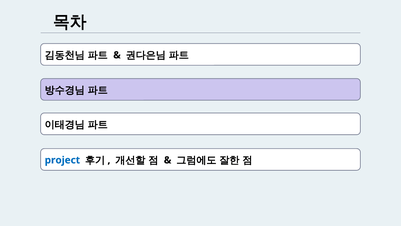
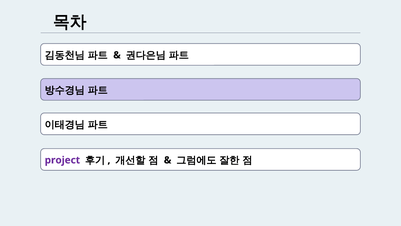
project colour: blue -> purple (62, 160)
